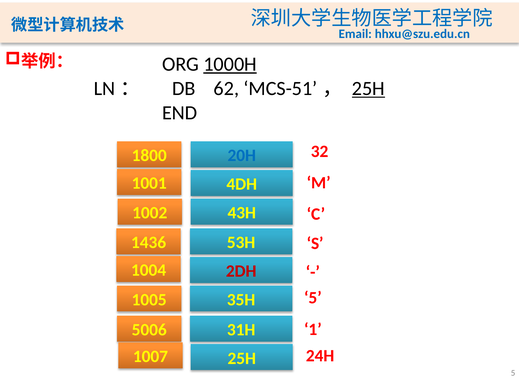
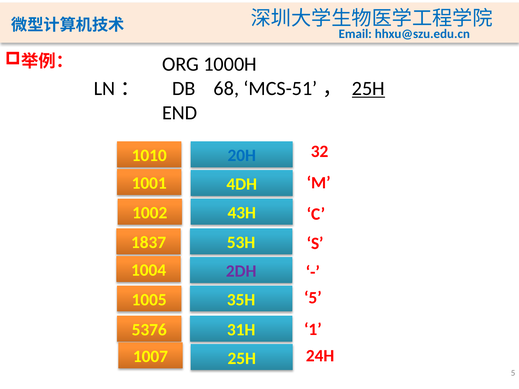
1000H underline: present -> none (230, 64)
62: 62 -> 68 (226, 89)
1800: 1800 -> 1010 (149, 156)
1436: 1436 -> 1837 (149, 243)
2DH colour: red -> purple (241, 271)
5006: 5006 -> 5376 (149, 330)
